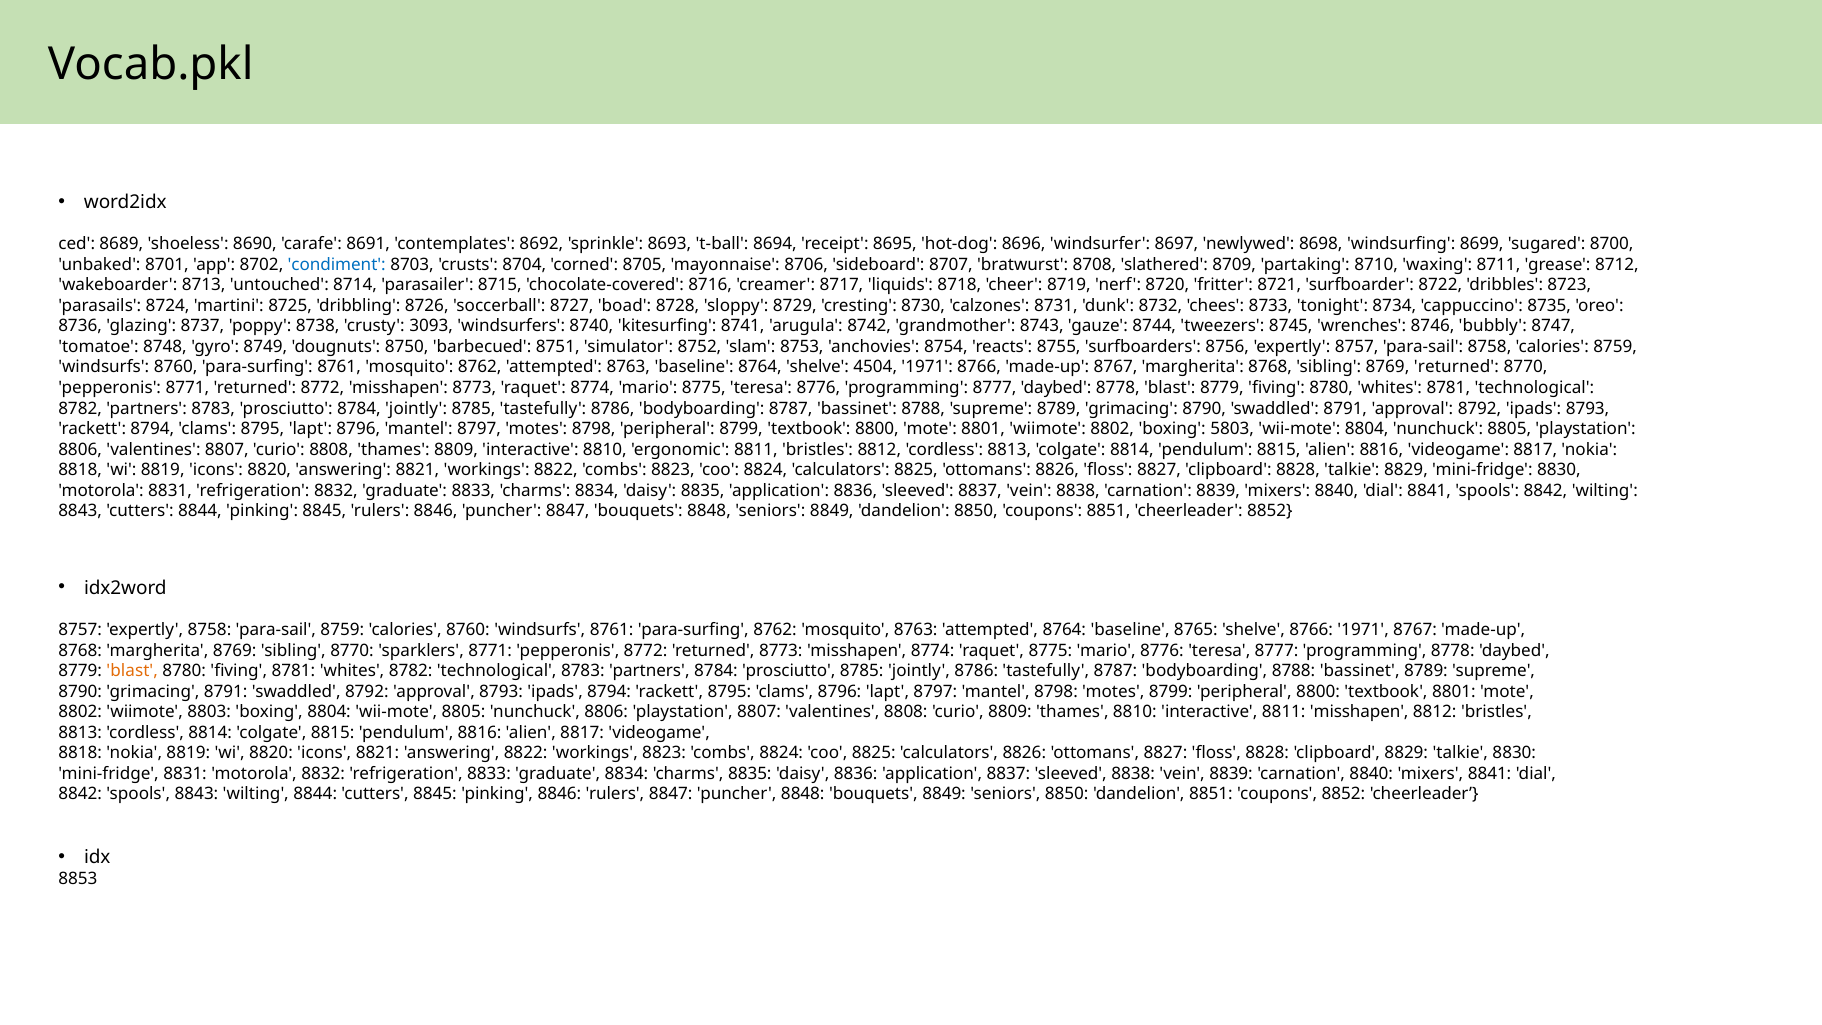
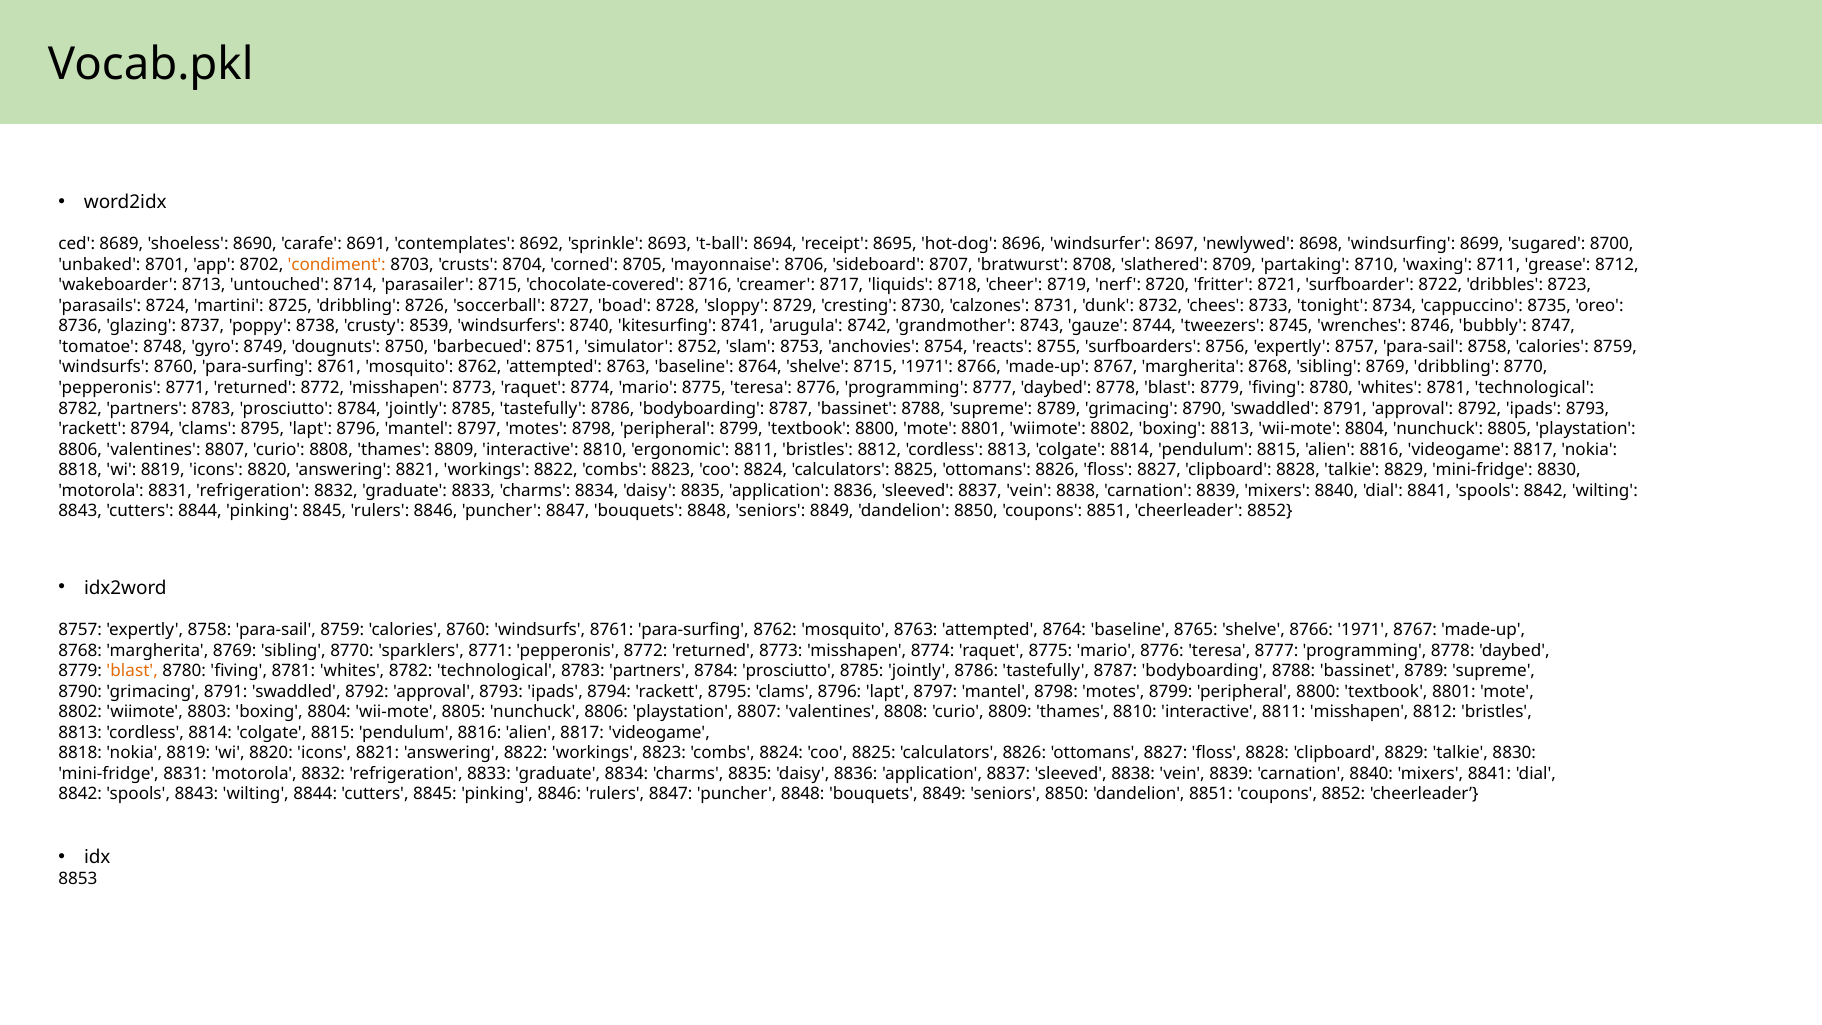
condiment colour: blue -> orange (337, 265)
3093: 3093 -> 8539 (431, 326)
shelve 4504: 4504 -> 8715 (875, 367)
8769 returned: returned -> dribbling (1457, 367)
boxing 5803: 5803 -> 8813 (1232, 429)
